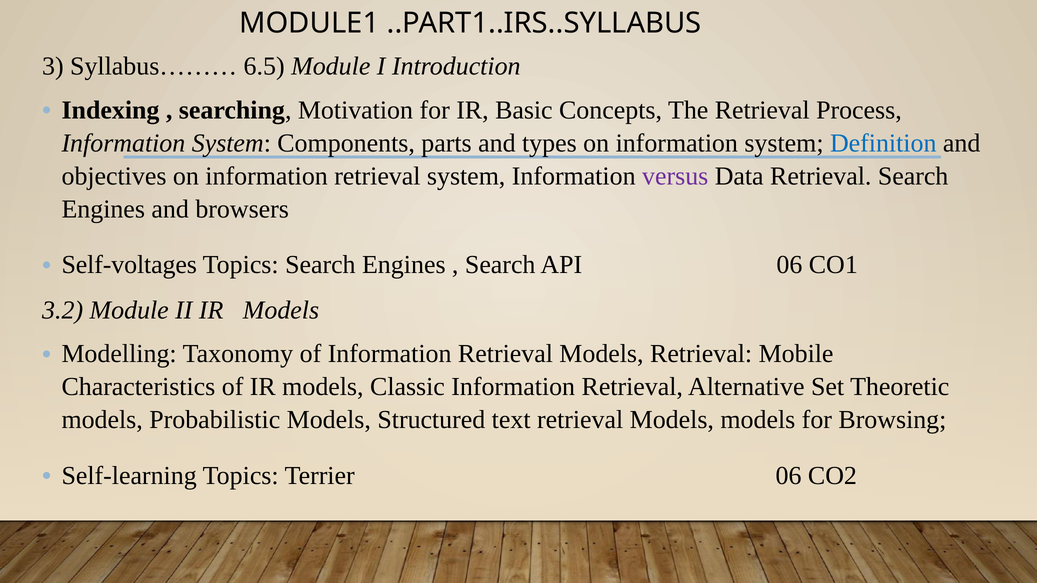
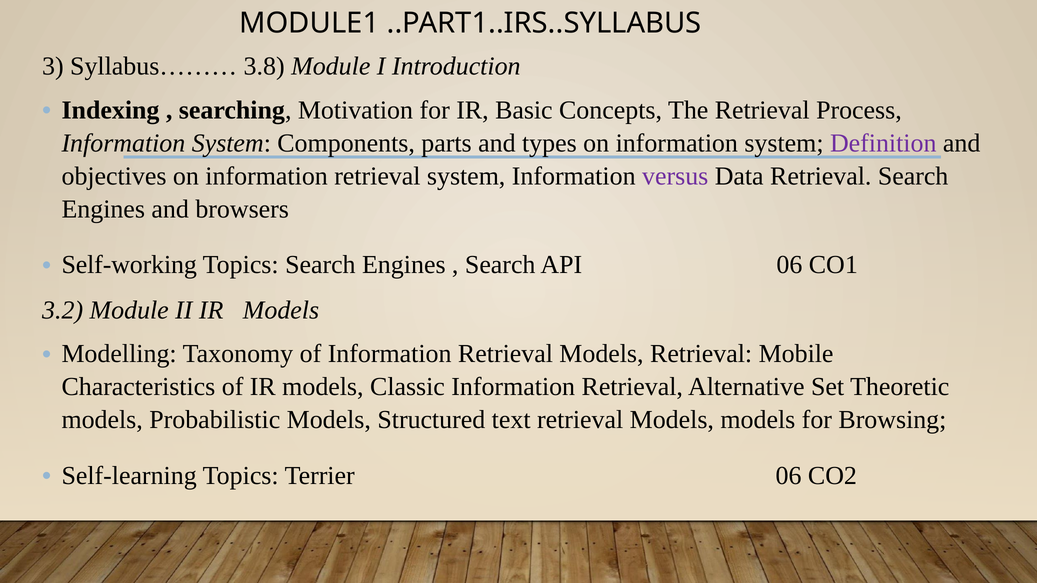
6.5: 6.5 -> 3.8 (264, 66)
Definition colour: blue -> purple (883, 143)
Self-voltages: Self-voltages -> Self-working (129, 265)
